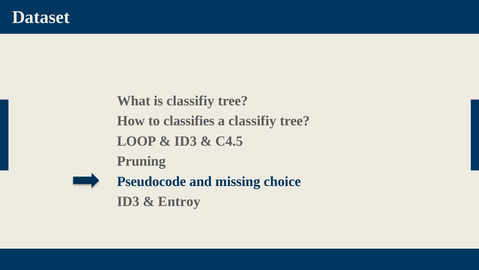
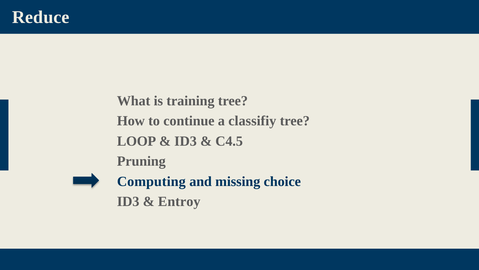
Dataset: Dataset -> Reduce (41, 17)
is classifiy: classifiy -> training (190, 101)
classifies: classifies -> continue (189, 121)
Pseudocode: Pseudocode -> Computing (151, 181)
